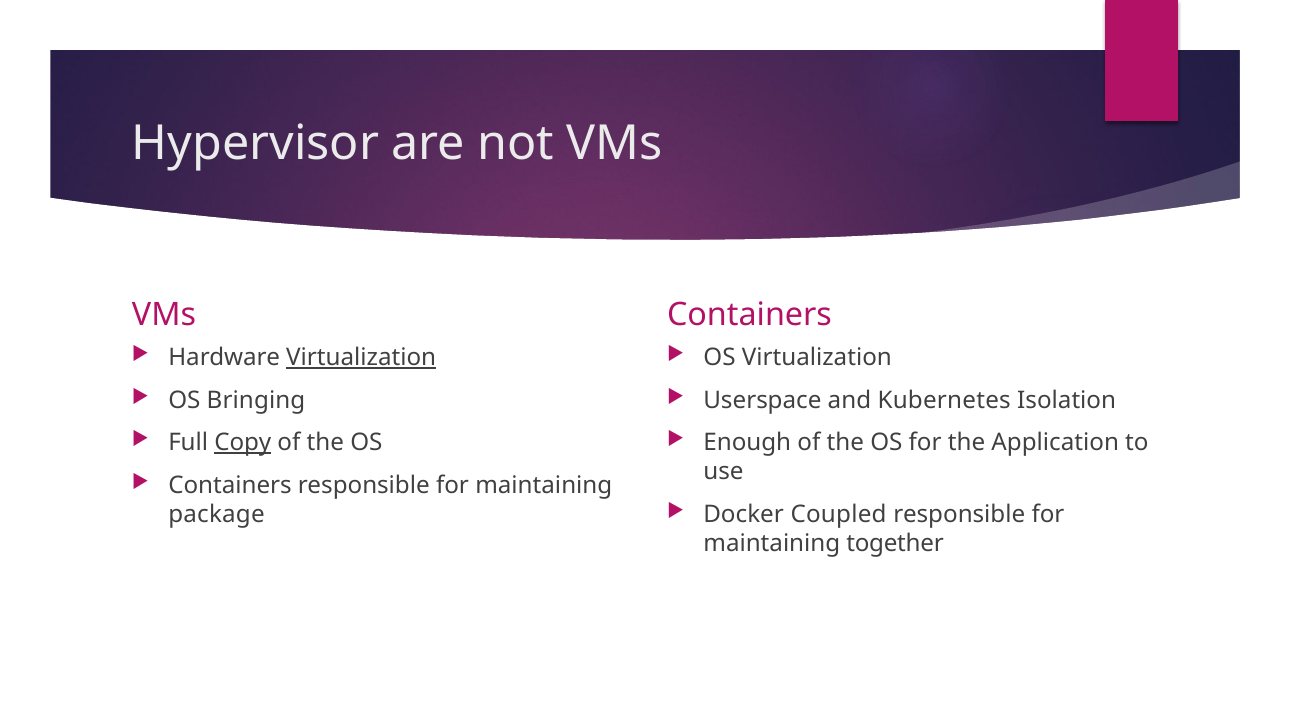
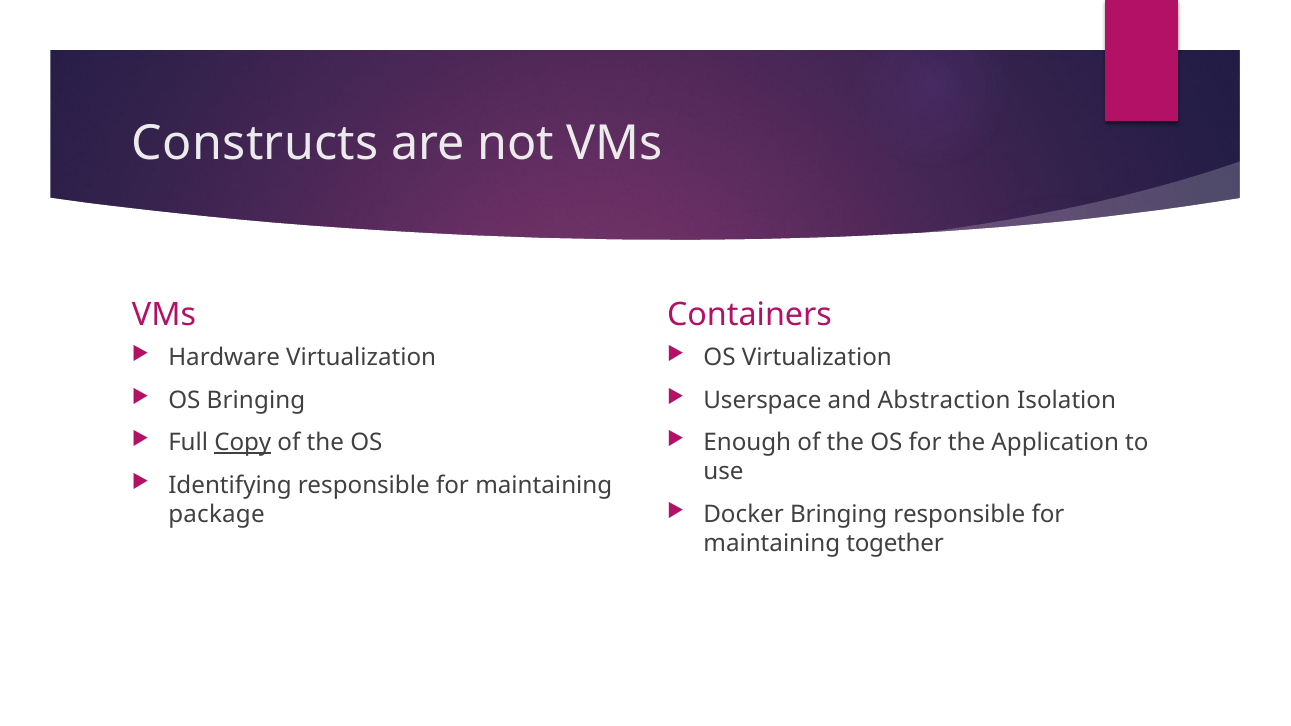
Hypervisor: Hypervisor -> Constructs (255, 144)
Virtualization underline: present -> none (361, 358)
Kubernetes: Kubernetes -> Abstraction (944, 400)
Containers: Containers -> Identifying (230, 485)
Docker Coupled: Coupled -> Bringing (839, 514)
